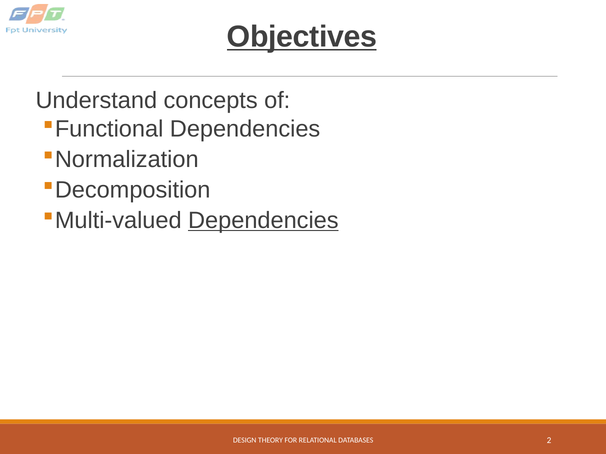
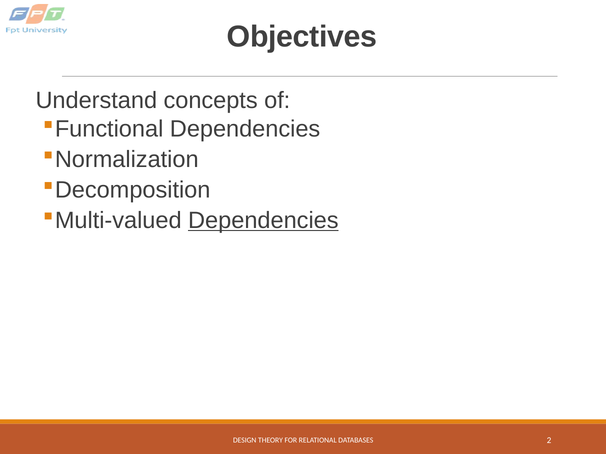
Objectives underline: present -> none (302, 37)
